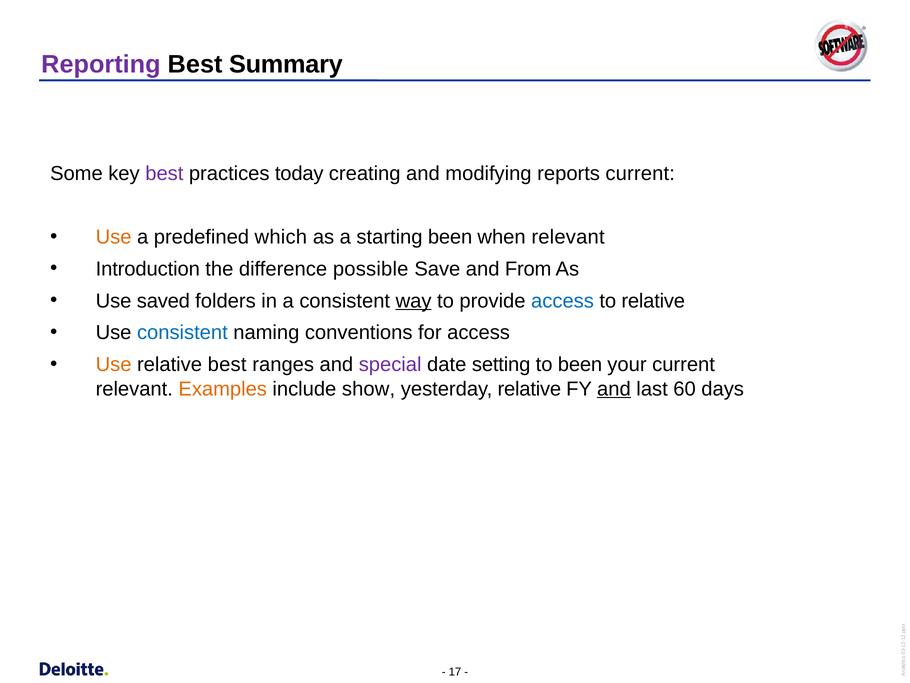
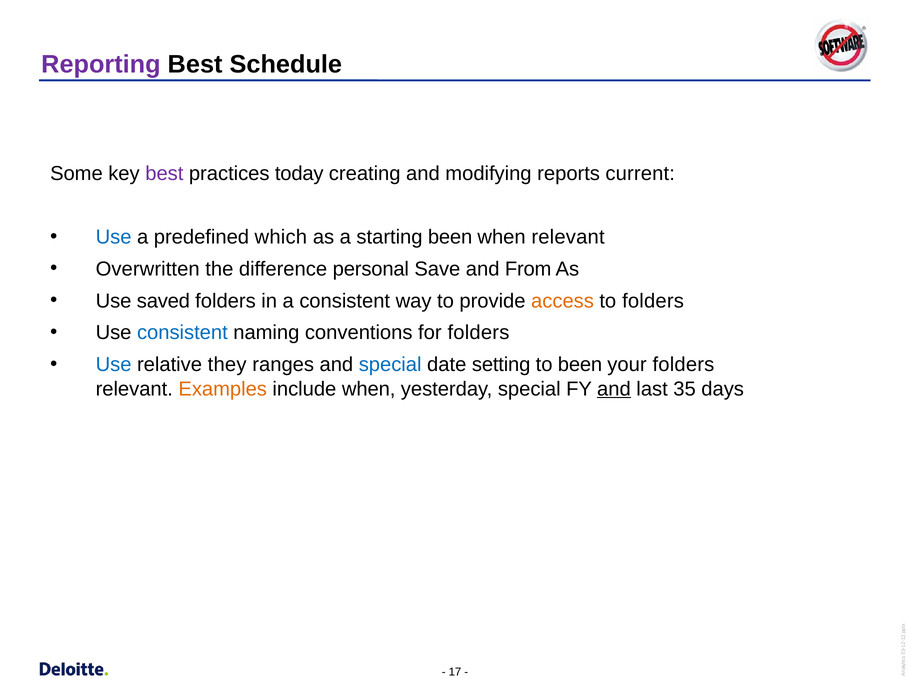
Summary: Summary -> Schedule (286, 64)
Use colour: orange -> blue (114, 237)
Introduction: Introduction -> Overwritten (148, 269)
possible: possible -> personal (371, 269)
way underline: present -> none (414, 301)
access colour: blue -> orange (563, 301)
to relative: relative -> folders (653, 301)
for access: access -> folders (478, 333)
Use colour: orange -> blue (114, 364)
relative best: best -> they (227, 364)
special colour: purple -> blue (390, 364)
your current: current -> folders (683, 364)
include show: show -> when (369, 389)
yesterday relative: relative -> special (529, 389)
60: 60 -> 35 (685, 389)
